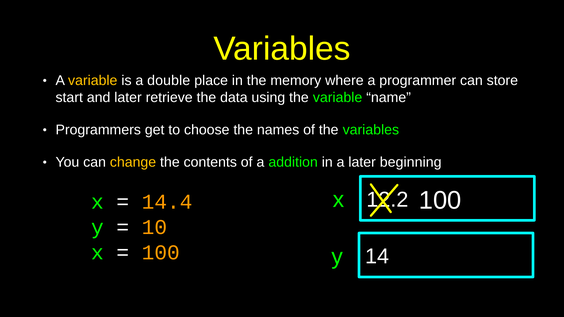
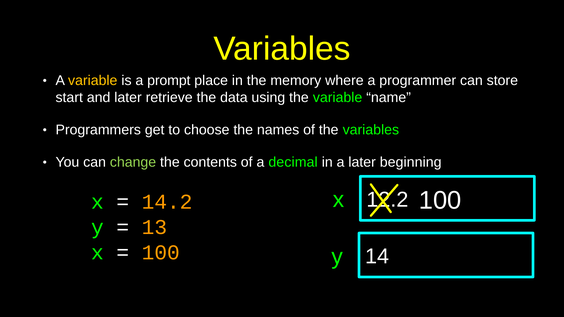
double: double -> prompt (169, 81)
change colour: yellow -> light green (133, 162)
addition: addition -> decimal (293, 162)
14.4: 14.4 -> 14.2 (167, 202)
10: 10 -> 13 (154, 227)
